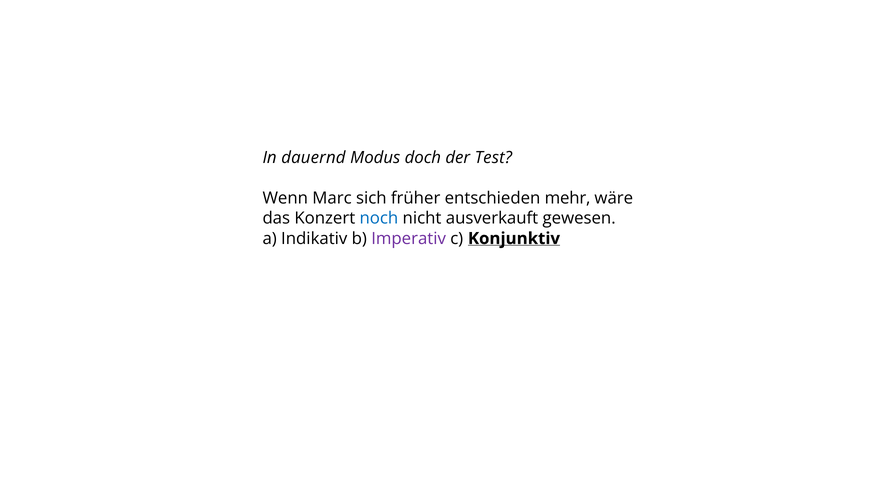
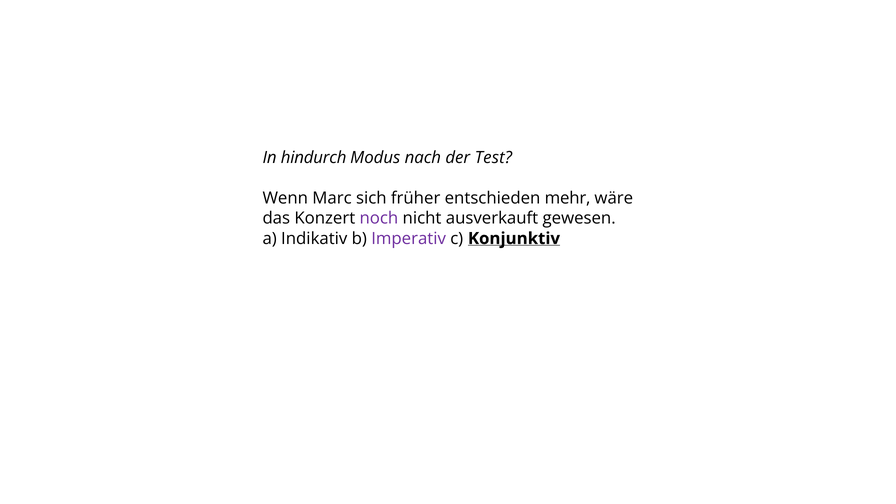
dauernd: dauernd -> hindurch (314, 158)
doch: doch -> nach (423, 158)
noch colour: blue -> purple (379, 218)
